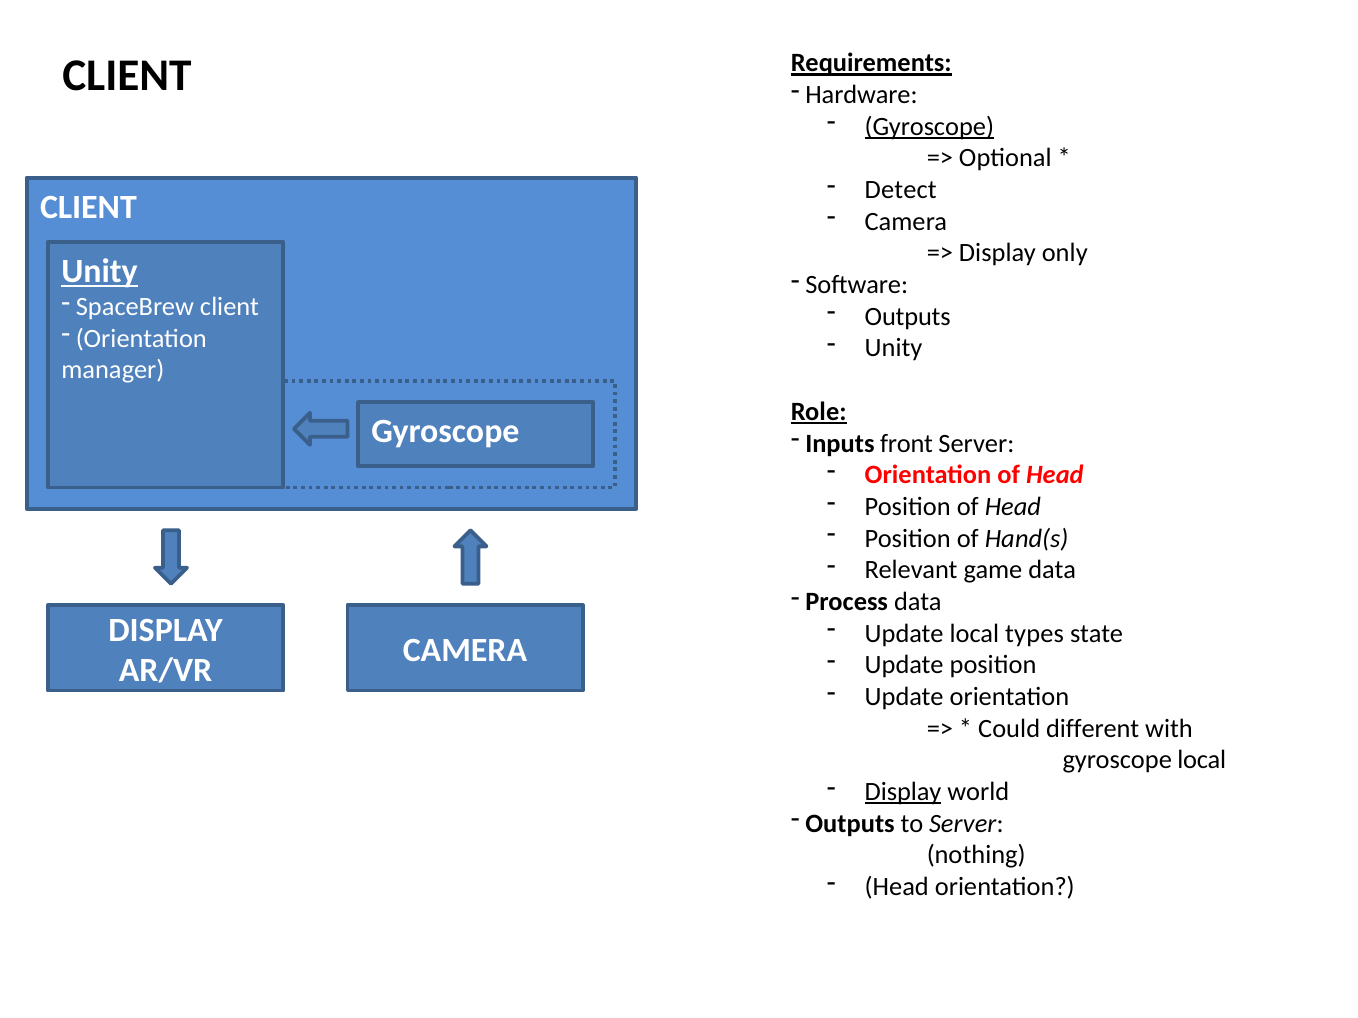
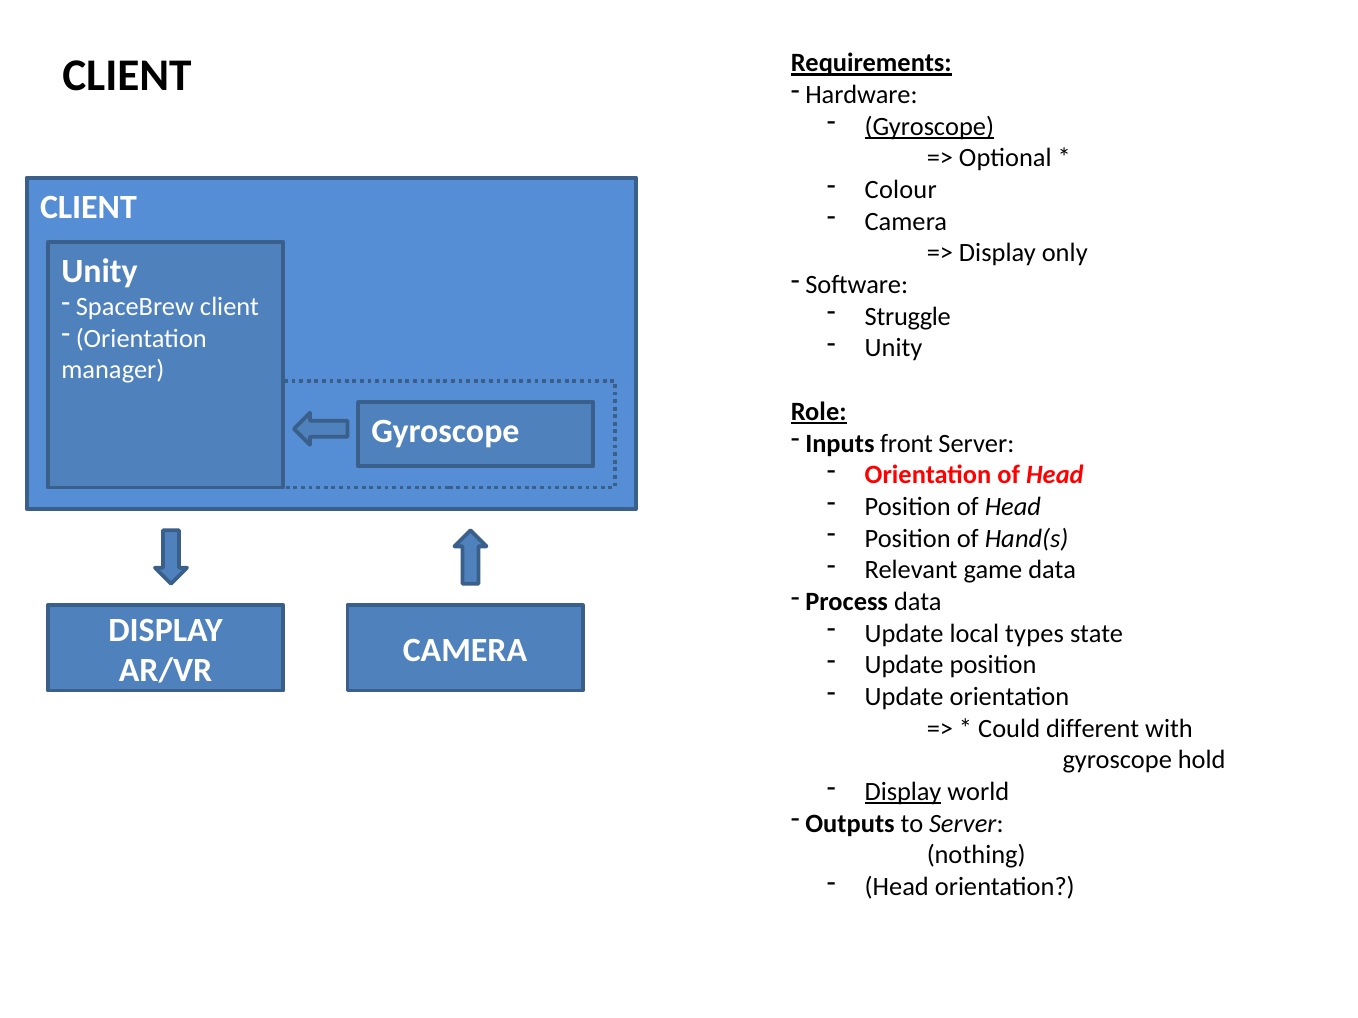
Detect: Detect -> Colour (901, 190)
Unity underline: present -> none (100, 271)
Outputs: Outputs -> Struggle (908, 317)
gyroscope local: local -> hold (1202, 761)
